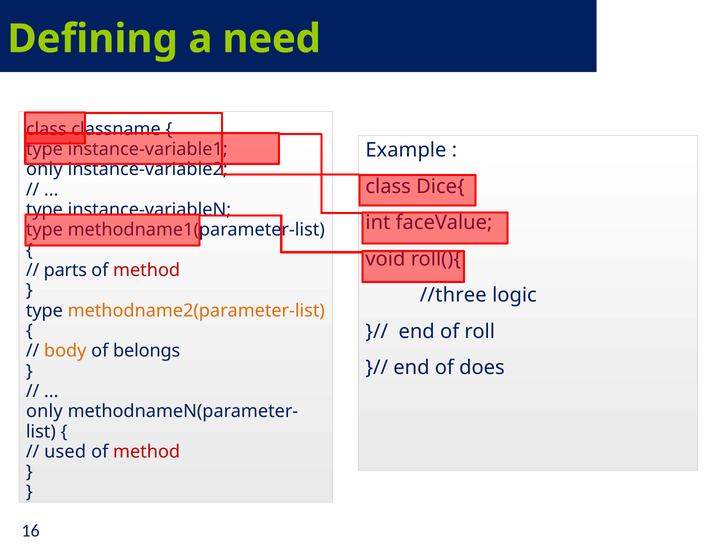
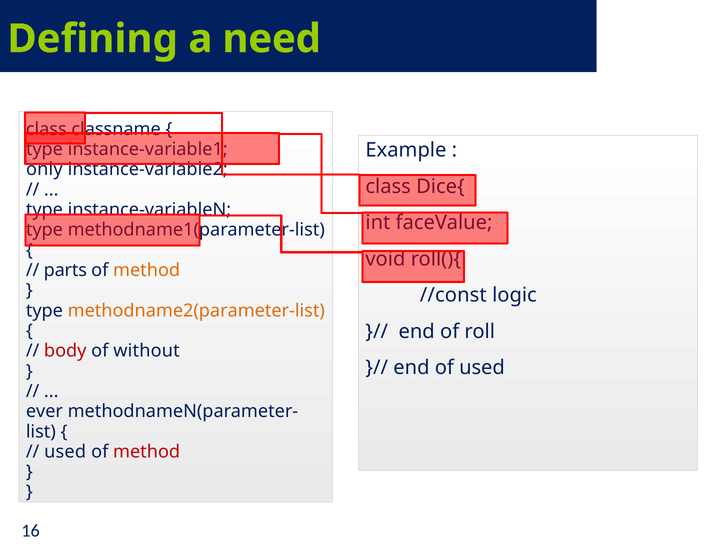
method colour: red -> orange (147, 270)
//three: //three -> //const (453, 295)
body colour: orange -> red (65, 351)
belongs: belongs -> without (147, 351)
of does: does -> used (482, 368)
only: only -> ever (44, 411)
